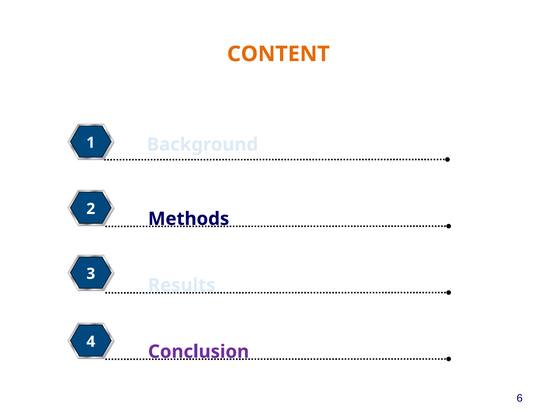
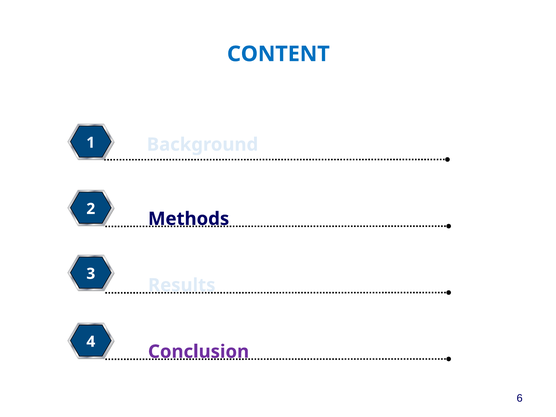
CONTENT colour: orange -> blue (278, 54)
